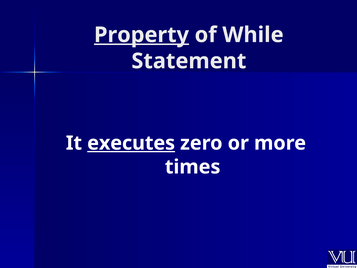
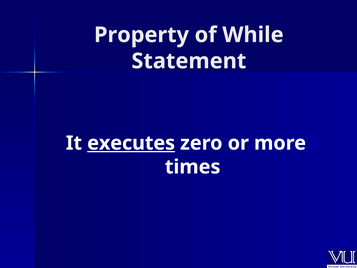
Property underline: present -> none (141, 35)
